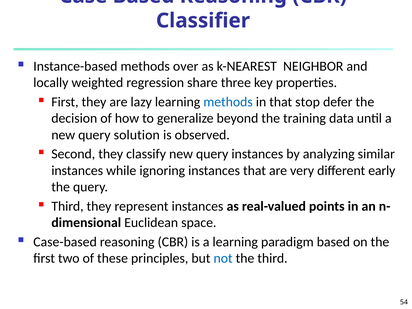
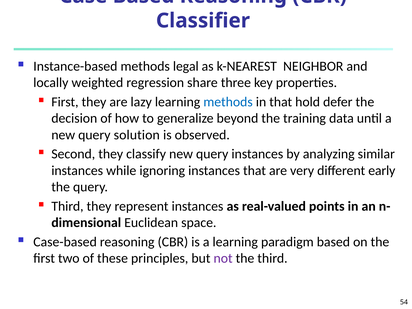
over: over -> legal (186, 66)
stop: stop -> hold (308, 102)
not colour: blue -> purple (223, 258)
